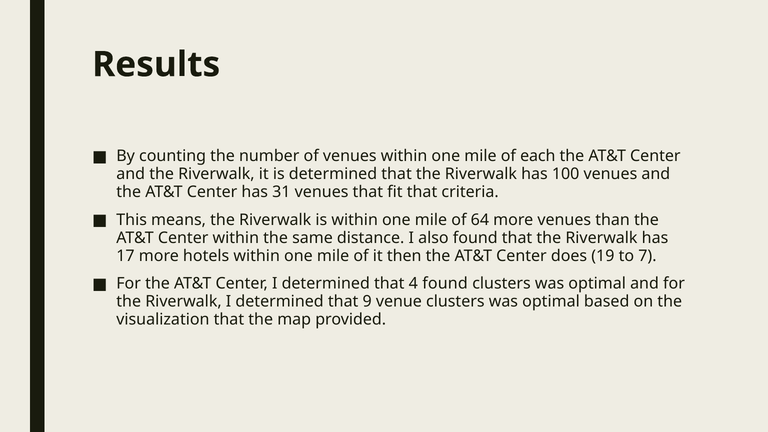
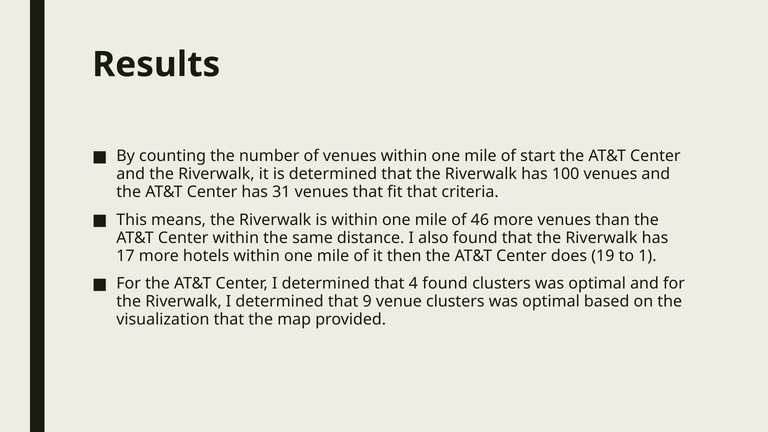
each: each -> start (538, 156)
64: 64 -> 46 (480, 220)
7: 7 -> 1 (647, 256)
